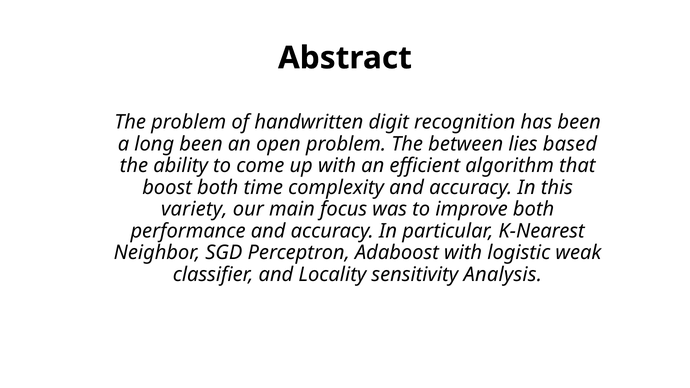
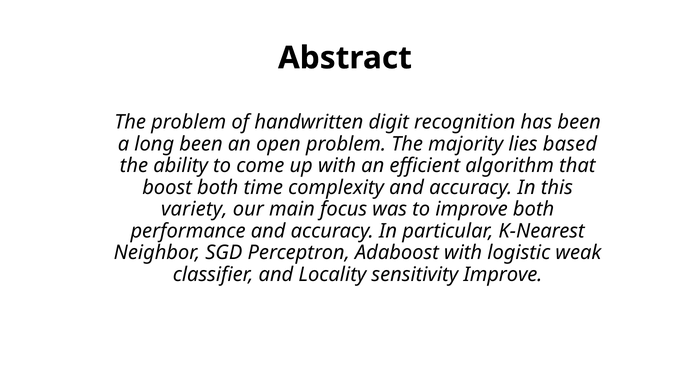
between: between -> majority (466, 144)
sensitivity Analysis: Analysis -> Improve (503, 274)
